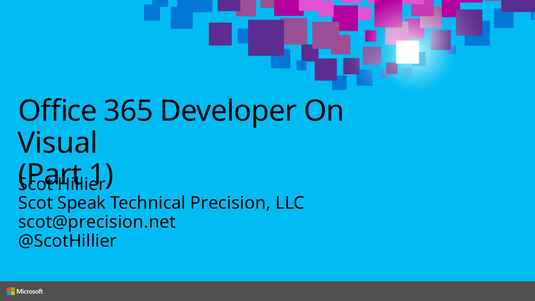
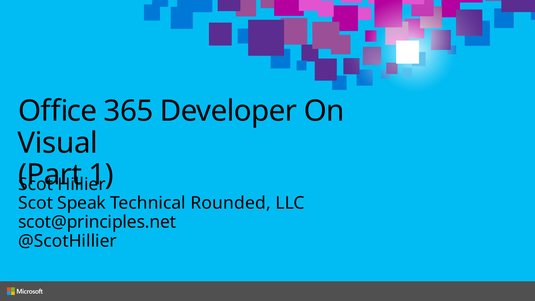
Precision: Precision -> Rounded (231, 203)
scot@precision.net: scot@precision.net -> scot@principles.net (97, 222)
